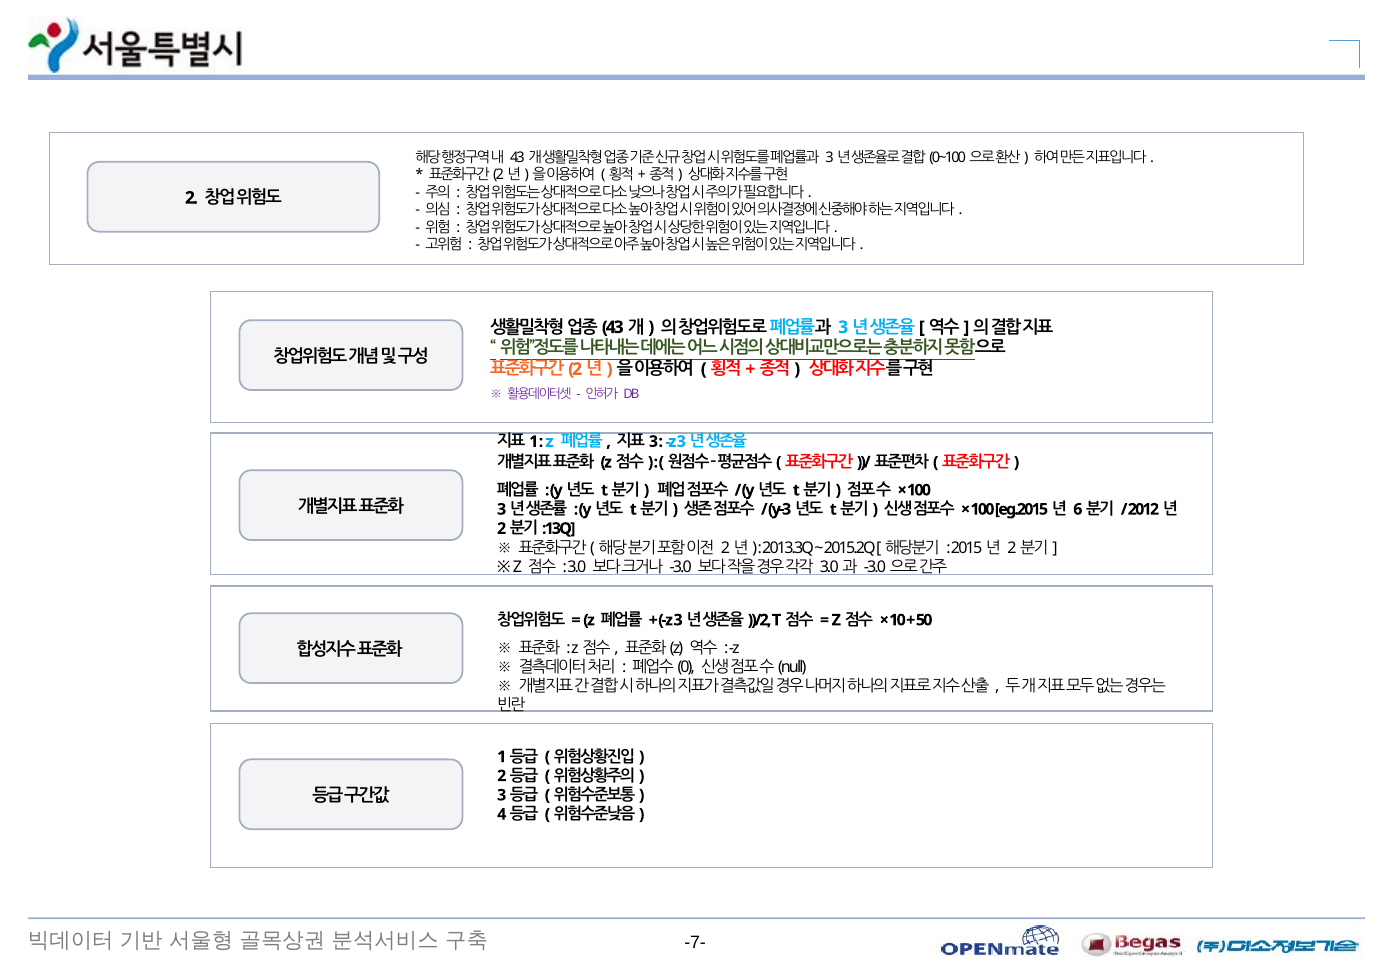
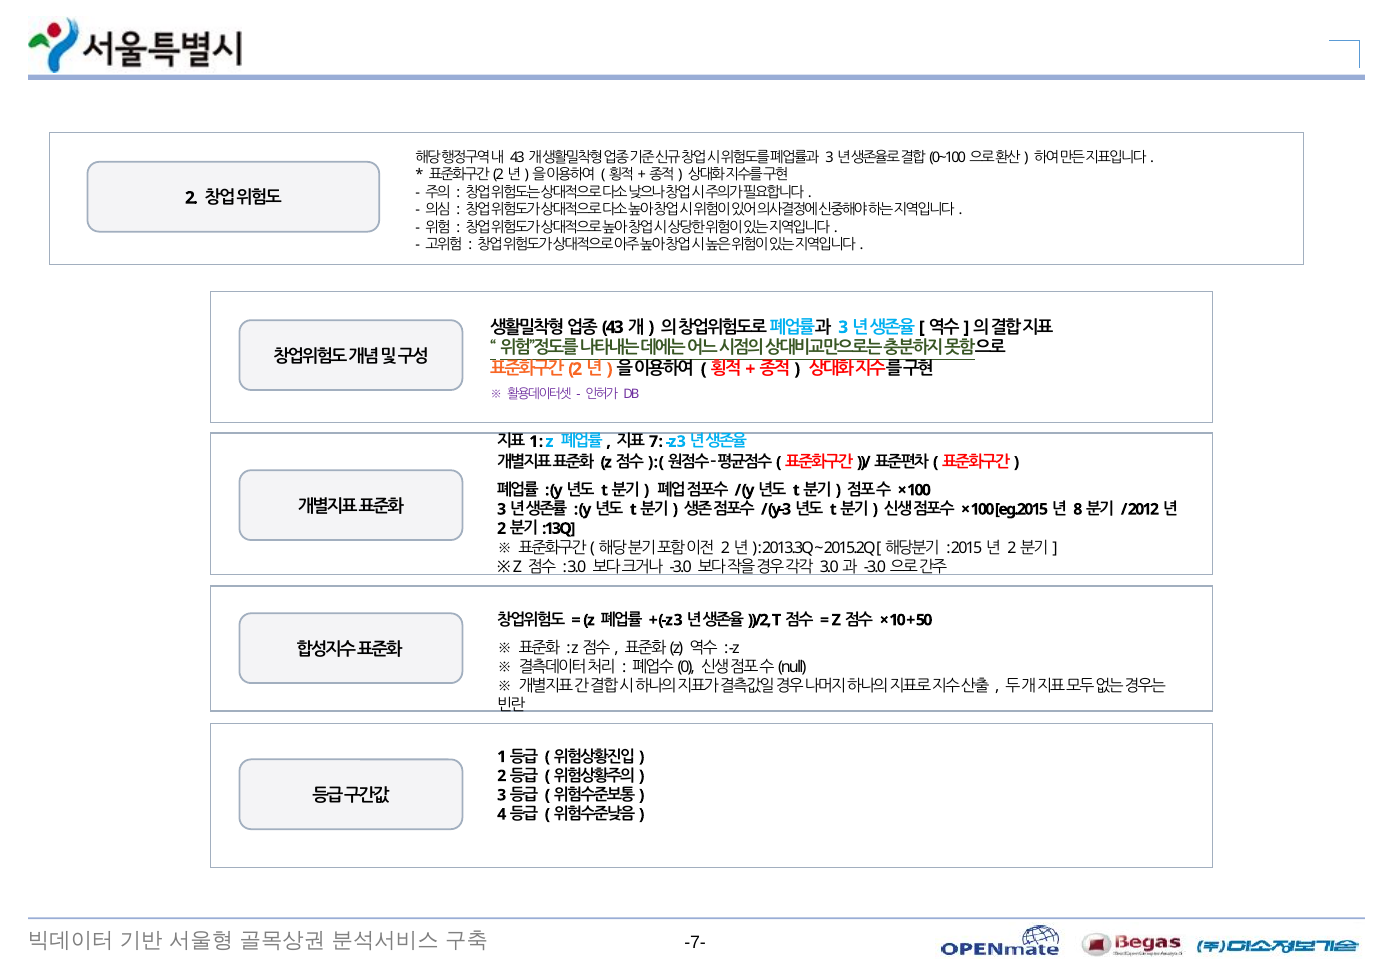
3: 3 -> 7 (653, 441)
6: 6 -> 8 (1078, 509)
